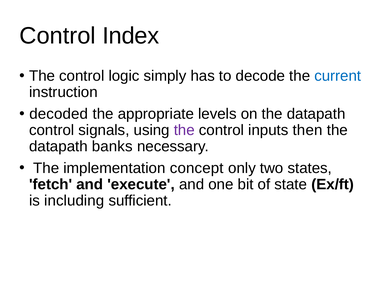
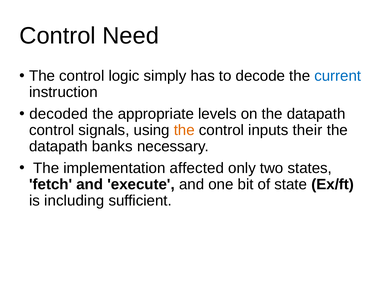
Index: Index -> Need (131, 36)
the colour: purple -> orange (184, 130)
then: then -> their (308, 130)
concept: concept -> affected (197, 168)
